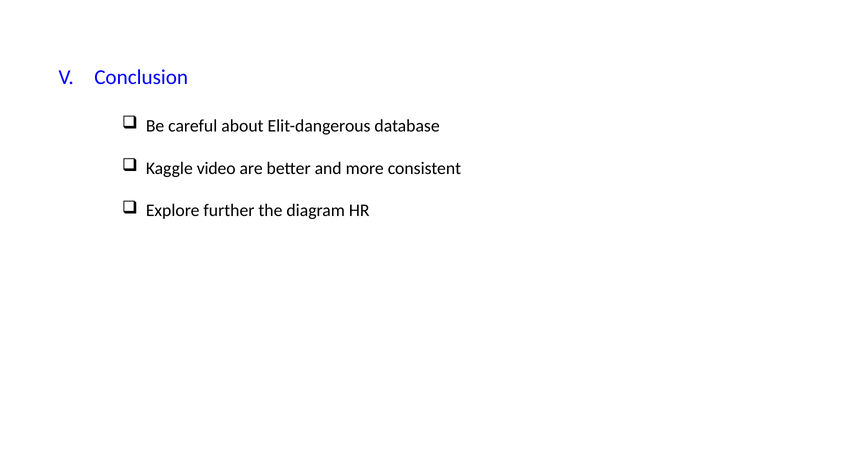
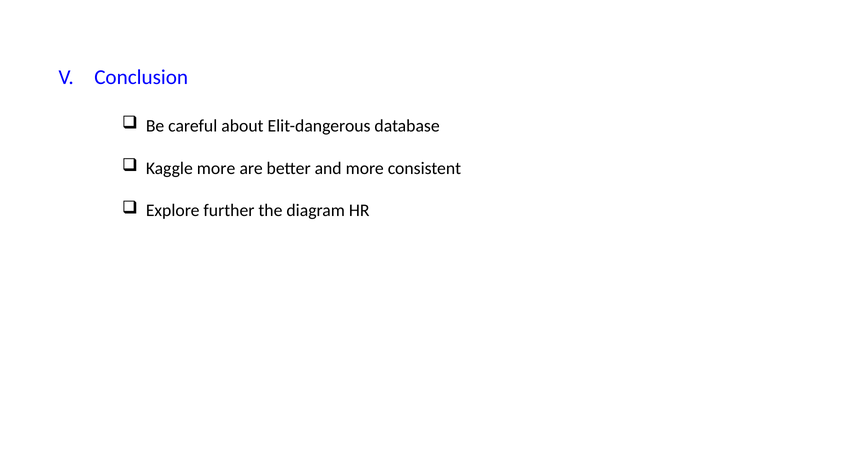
Kaggle video: video -> more (216, 168)
